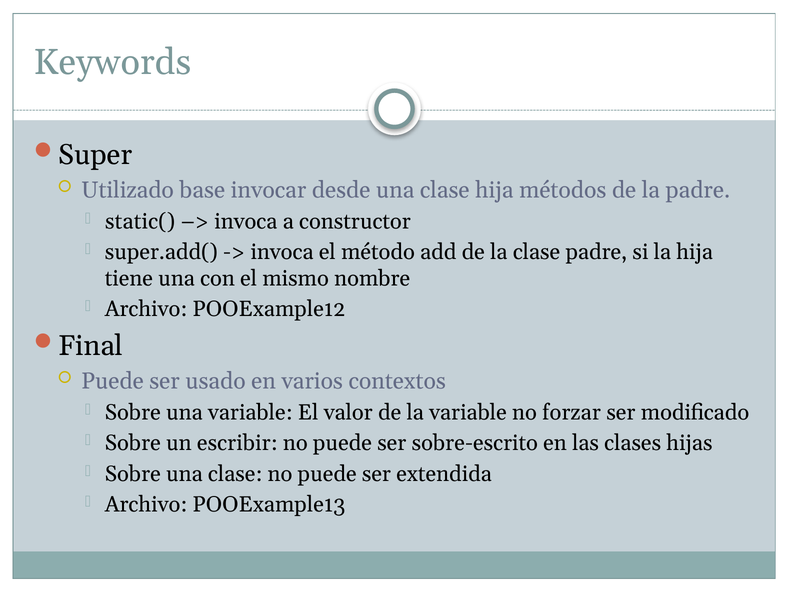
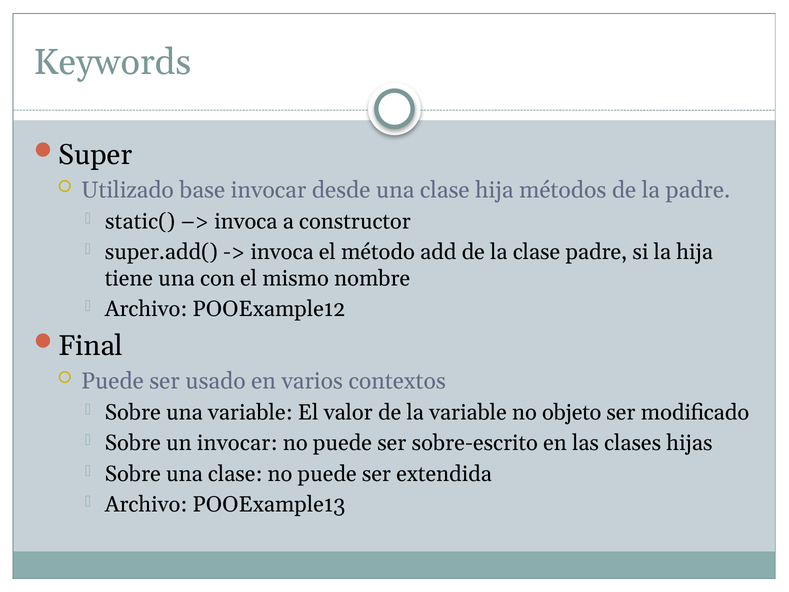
forzar: forzar -> objeto (572, 412)
un escribir: escribir -> invocar (237, 443)
